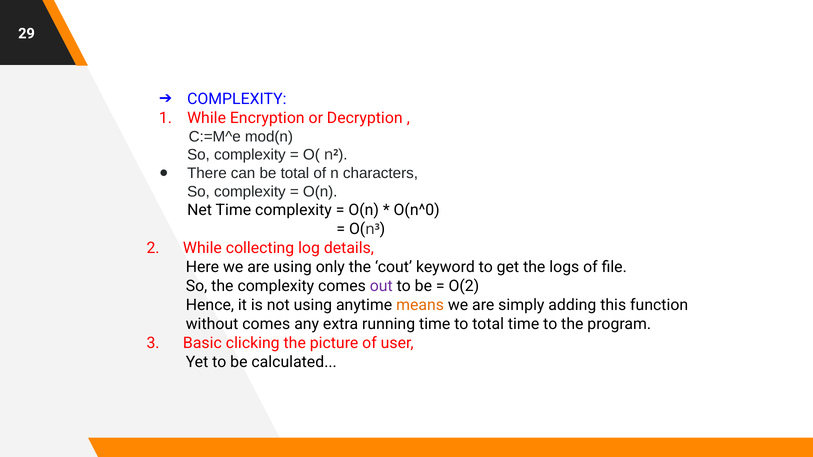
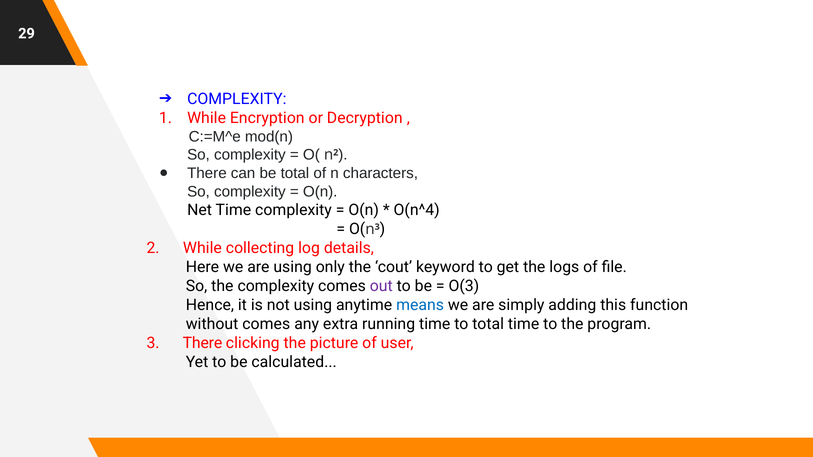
O(n^0: O(n^0 -> O(n^4 (417, 210)
O(2: O(2 -> O(3 (464, 286)
means colour: orange -> blue (420, 305)
3 Basic: Basic -> There (203, 343)
